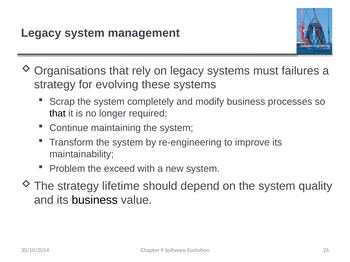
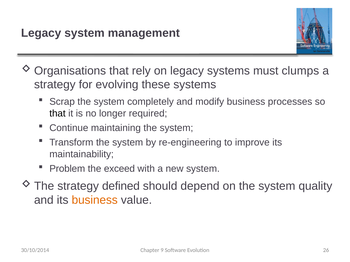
failures: failures -> clumps (300, 71)
lifetime: lifetime -> defined (121, 186)
business colour: black -> orange (95, 200)
